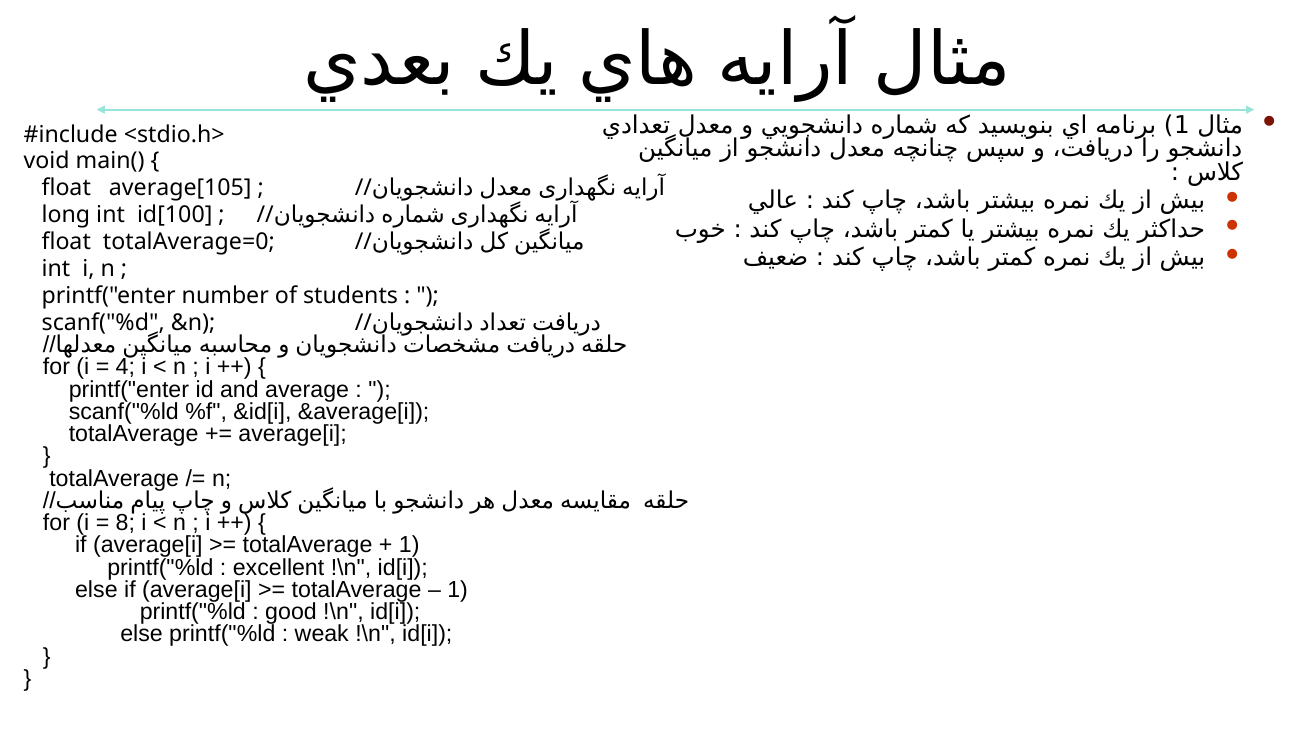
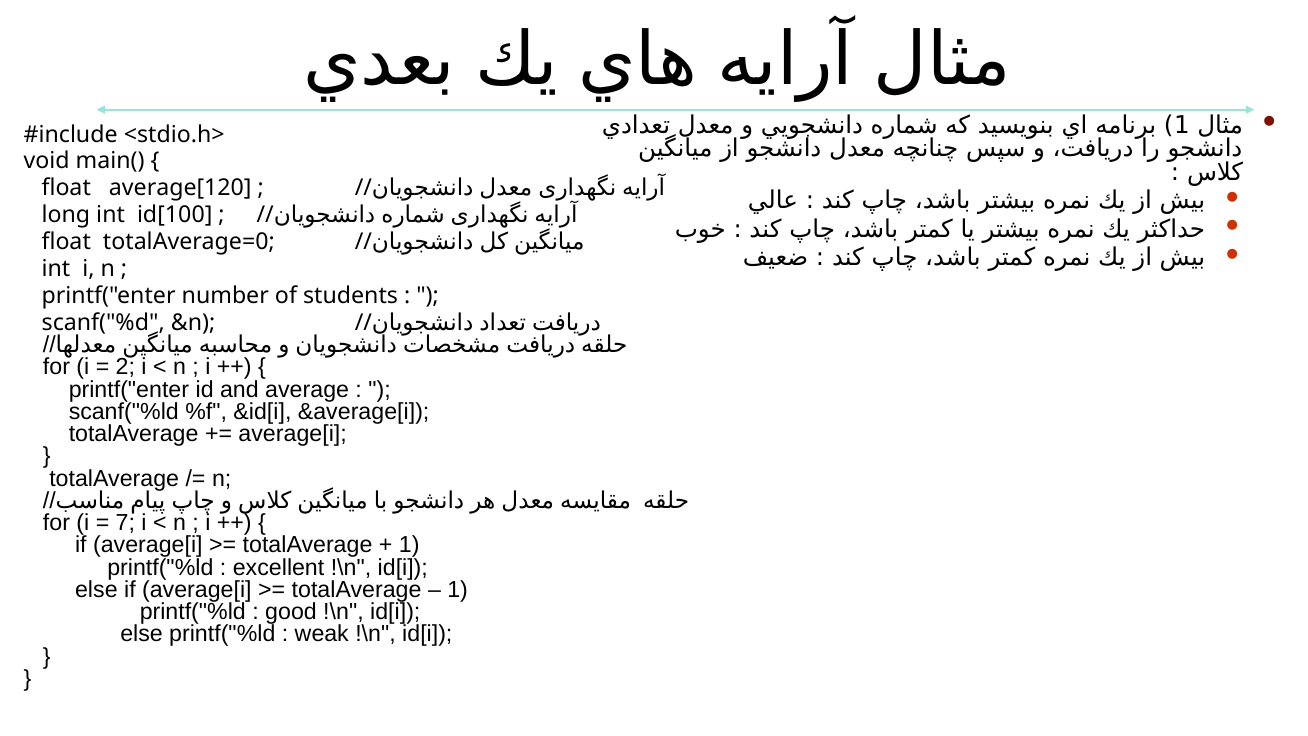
average[105: average[105 -> average[120 (180, 188)
4: 4 -> 2 (125, 367)
8: 8 -> 7 (125, 523)
